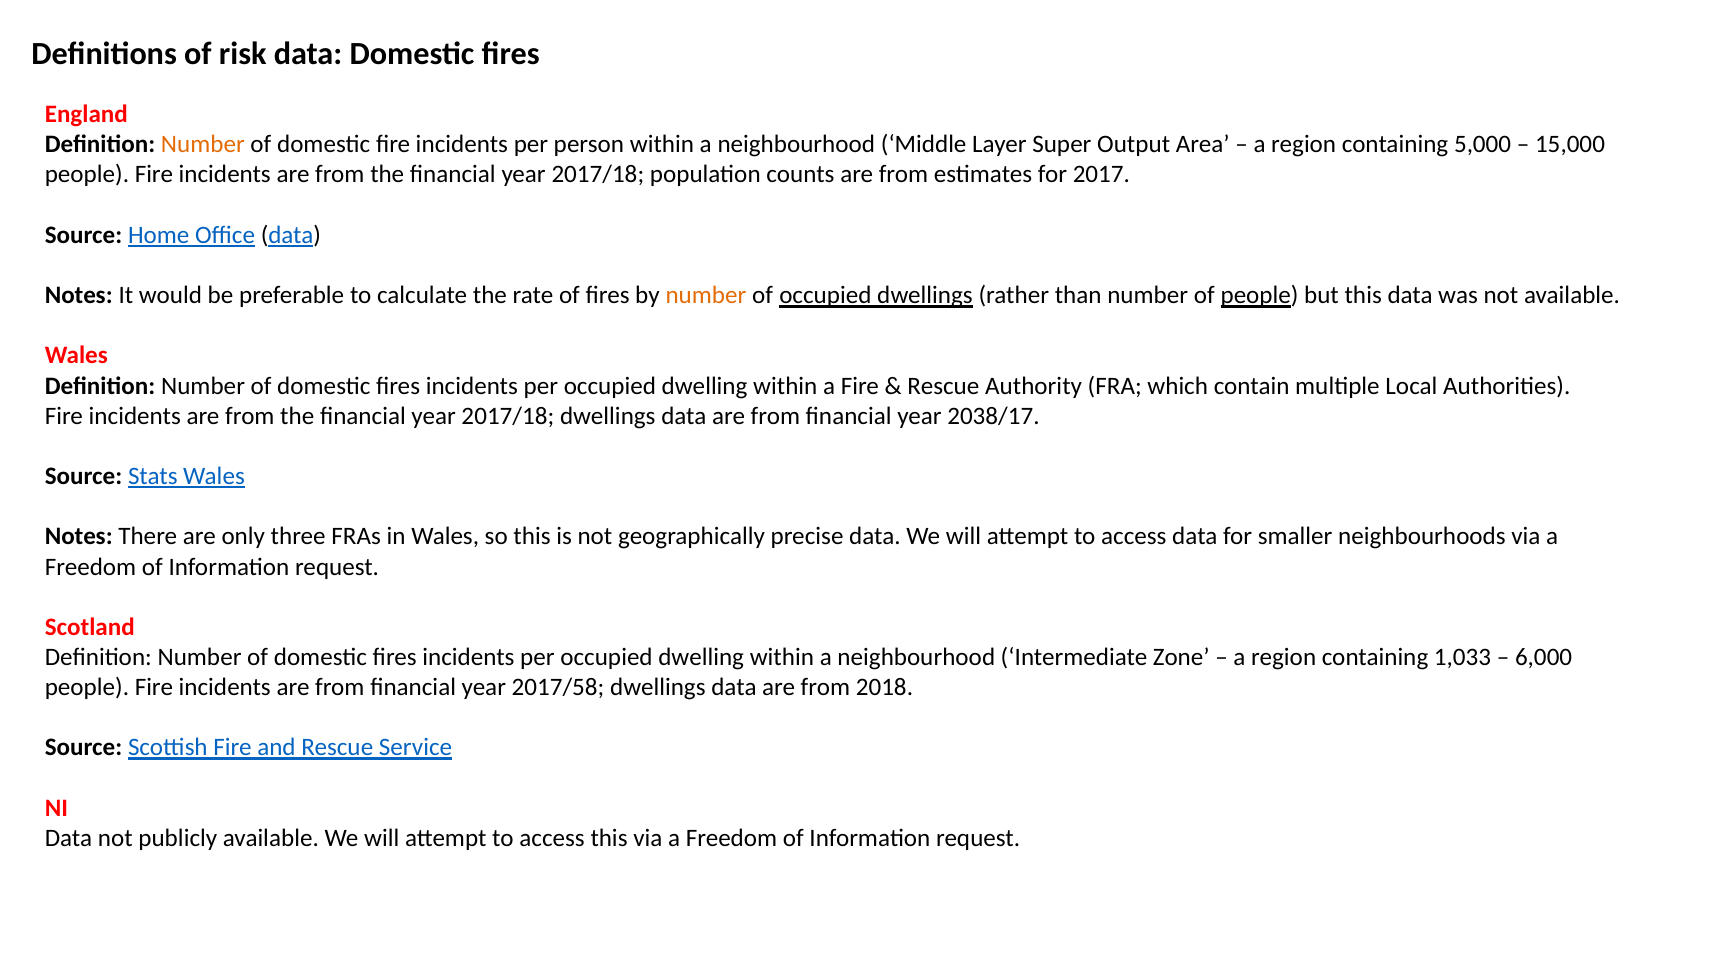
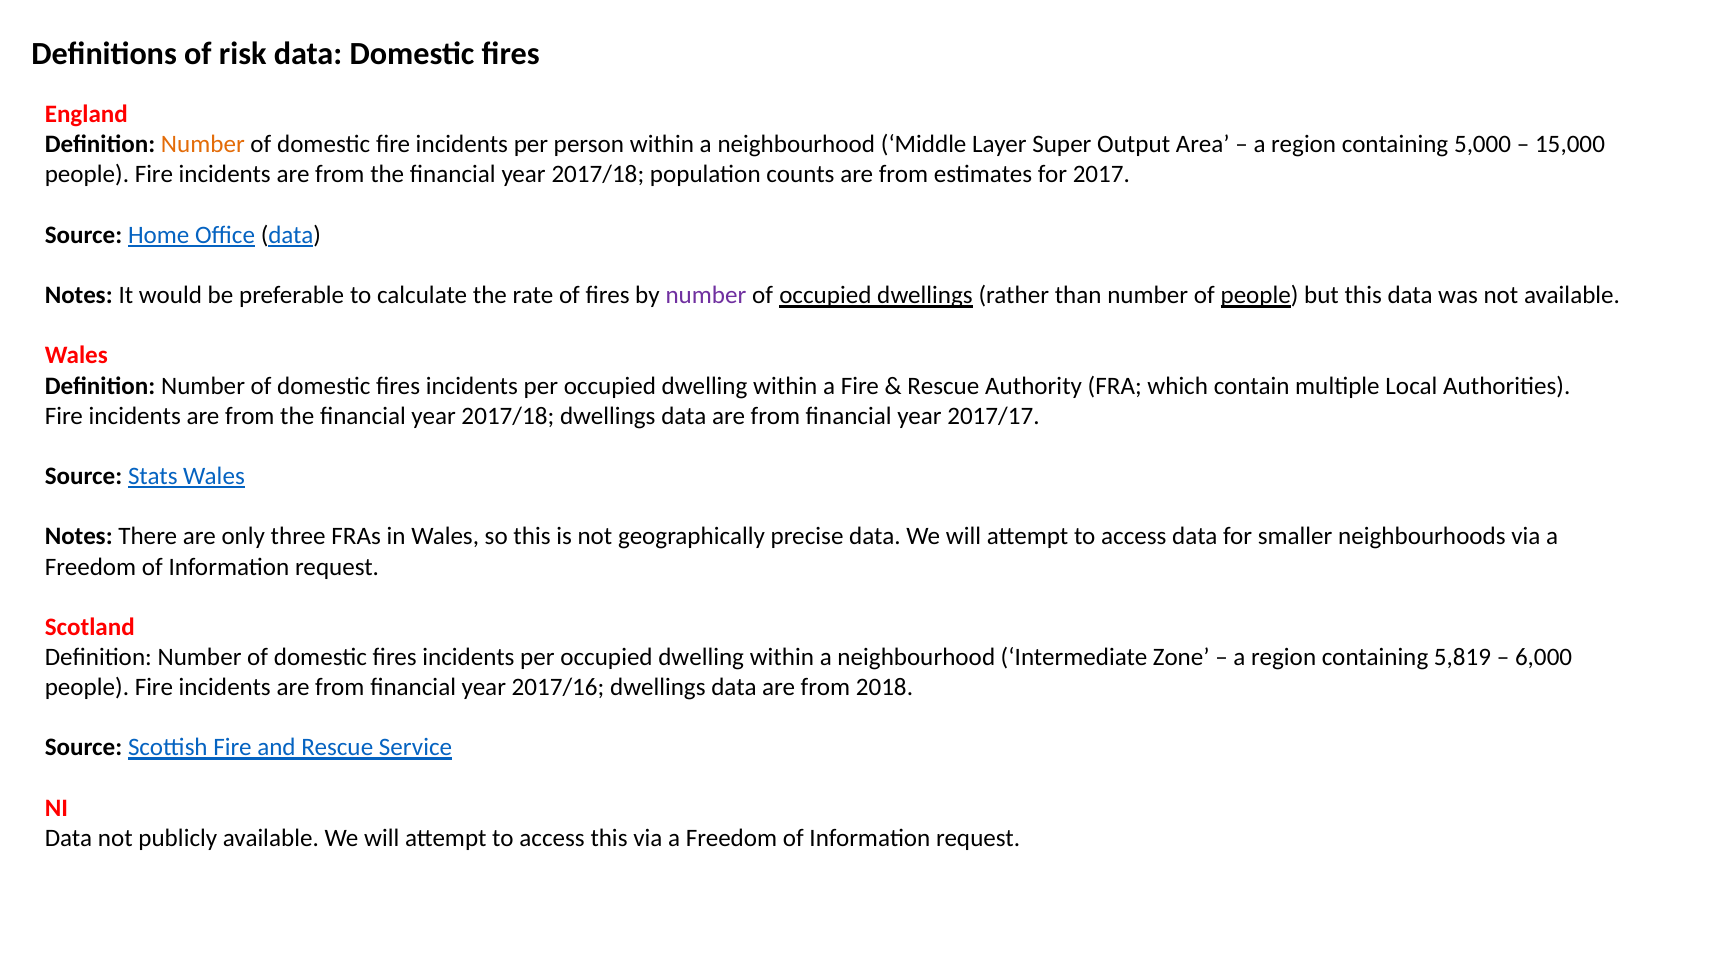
number colour: orange -> purple (706, 295)
2038/17: 2038/17 -> 2017/17 (993, 416)
1,033: 1,033 -> 5,819 (1462, 657)
2017/58: 2017/58 -> 2017/16 (558, 687)
